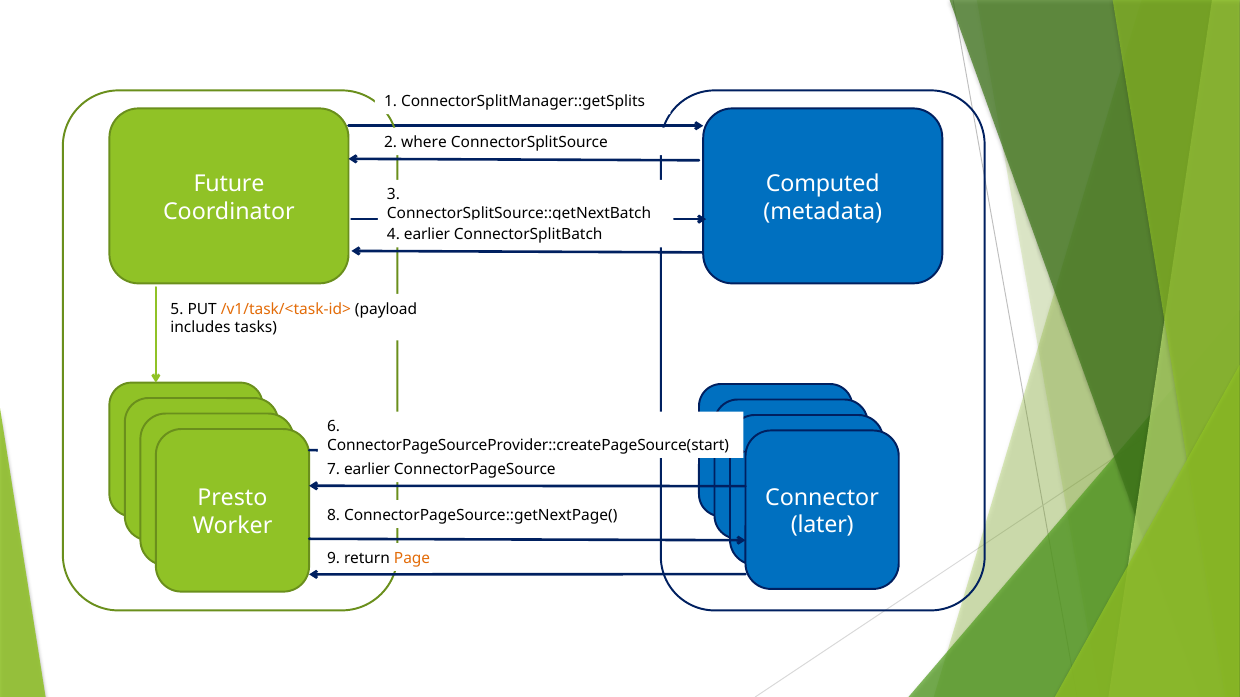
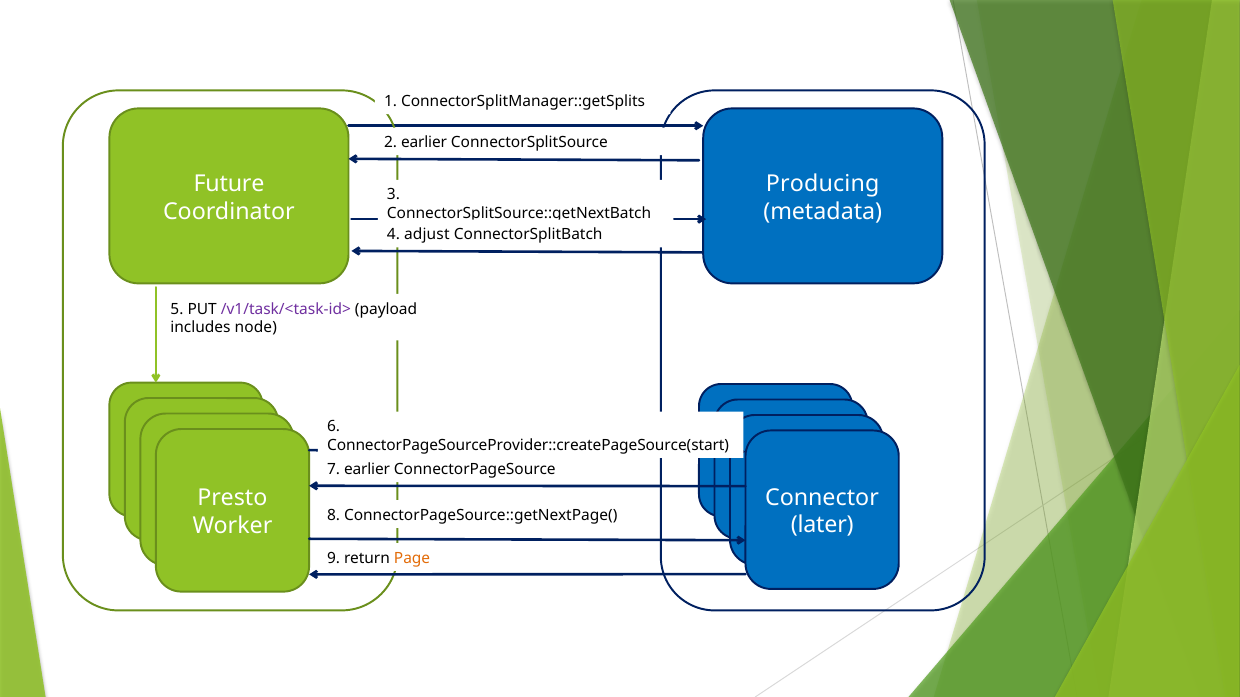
2 where: where -> earlier (424, 143)
Computed: Computed -> Producing (823, 184)
4 earlier: earlier -> adjust (427, 235)
/v1/task/<task-id> colour: orange -> purple (286, 309)
tasks: tasks -> node (256, 328)
